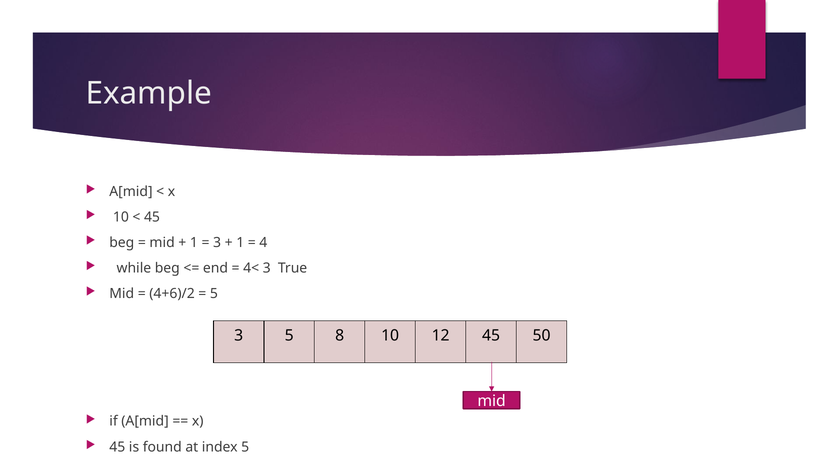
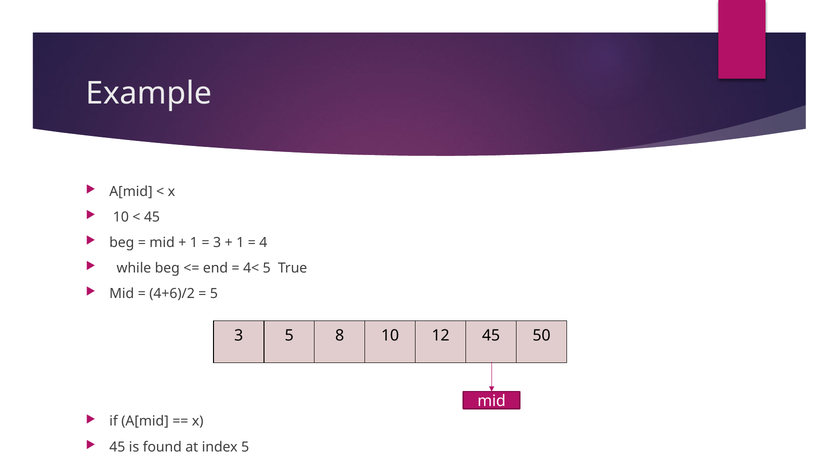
4< 3: 3 -> 5 (267, 268)
